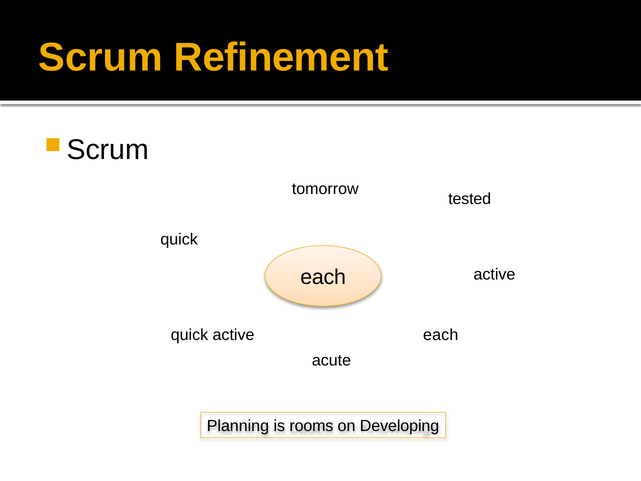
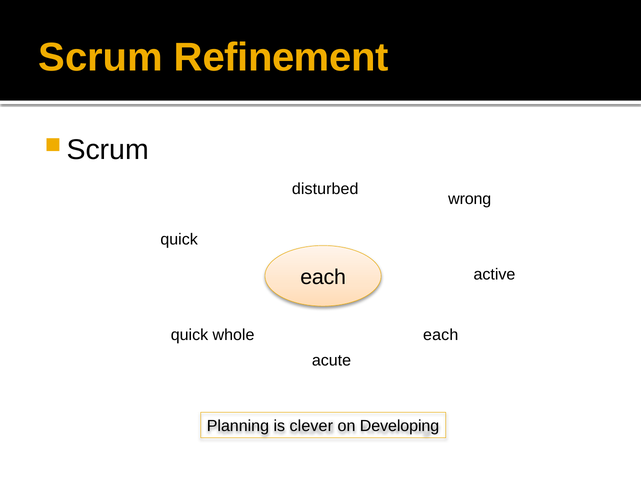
tomorrow: tomorrow -> disturbed (325, 189)
tested: tested -> wrong (470, 199)
quick active: active -> whole (234, 335)
rooms: rooms -> clever (311, 426)
